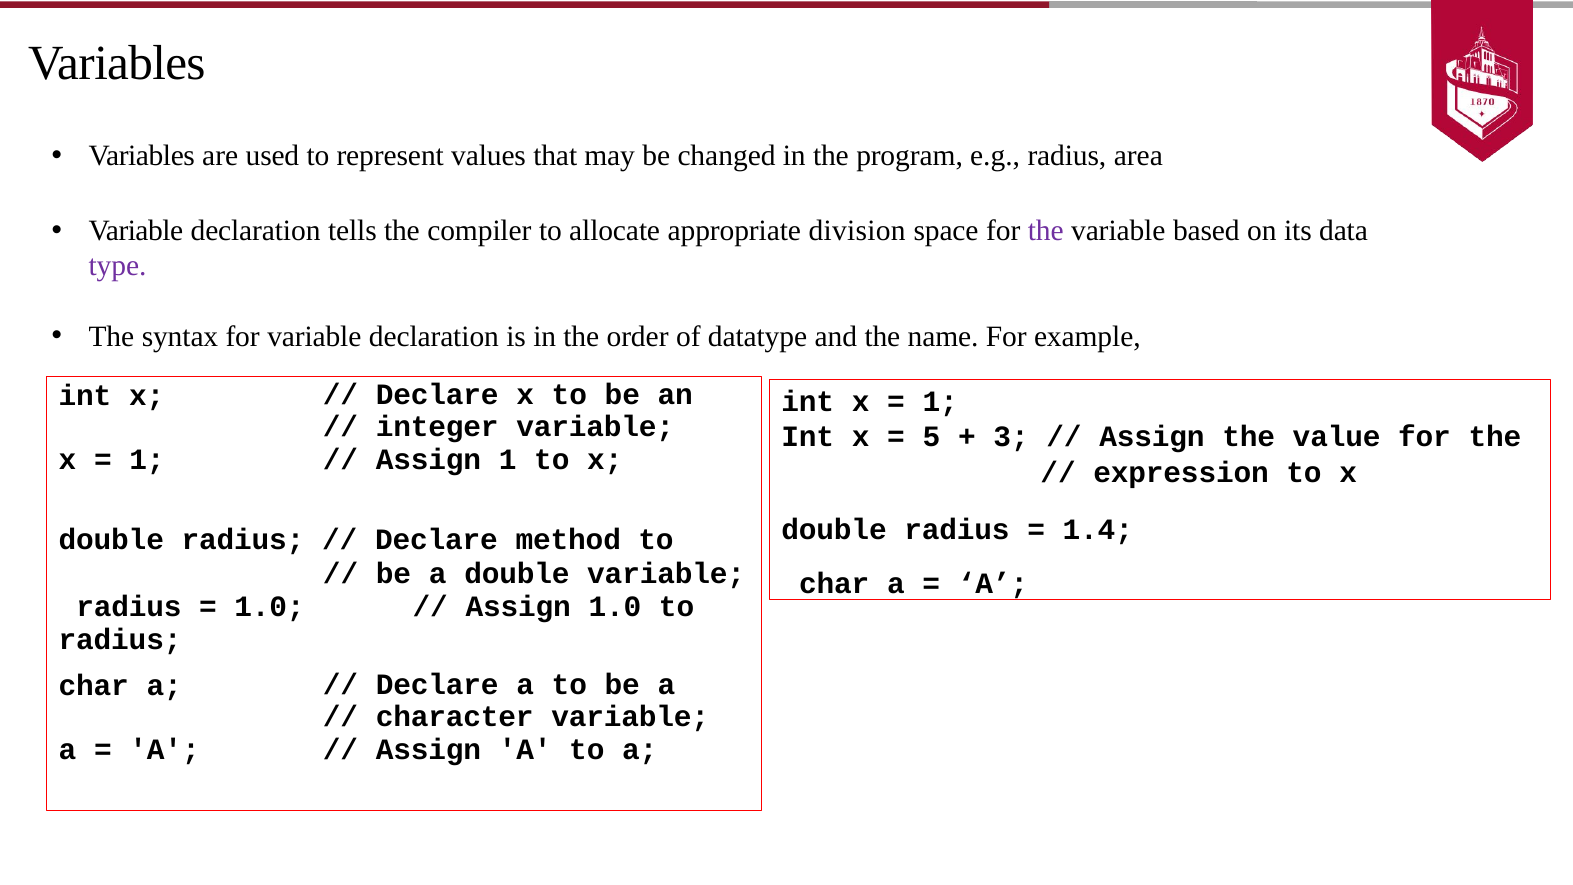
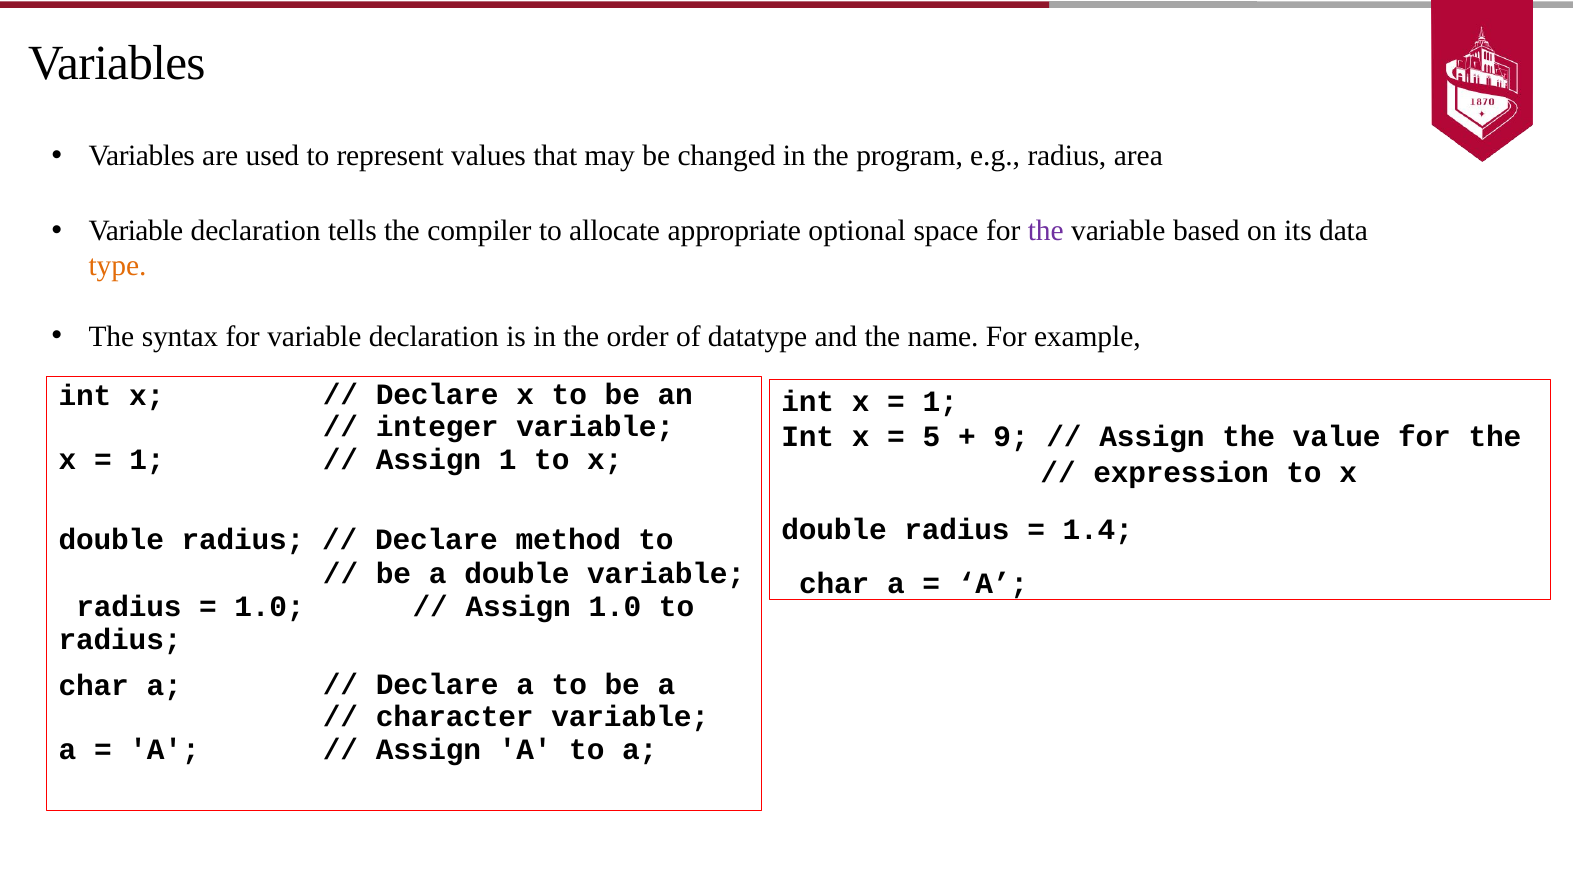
division: division -> optional (857, 231)
type colour: purple -> orange (117, 265)
3: 3 -> 9 (1011, 436)
